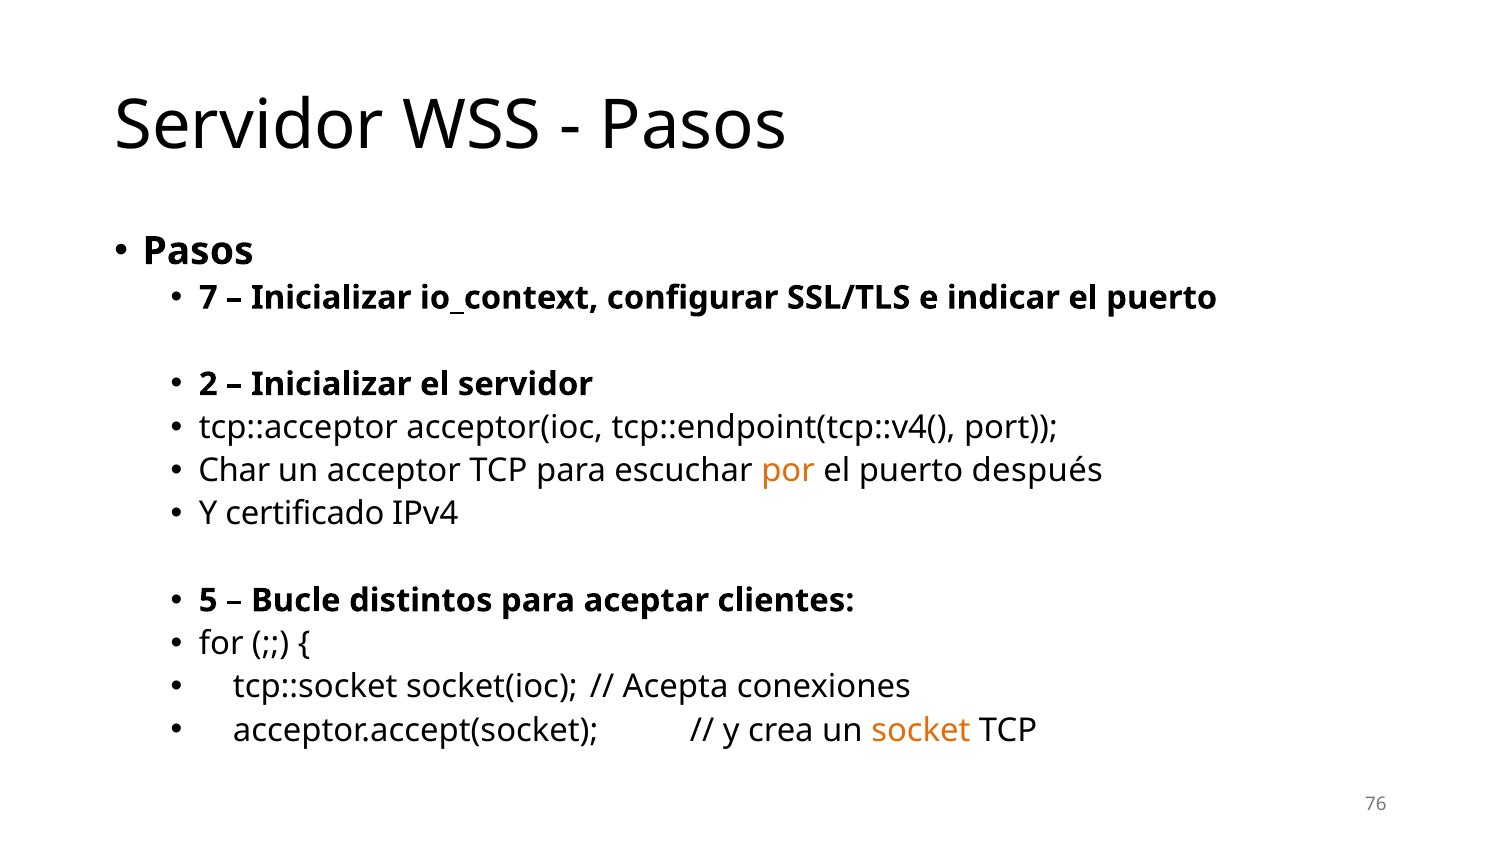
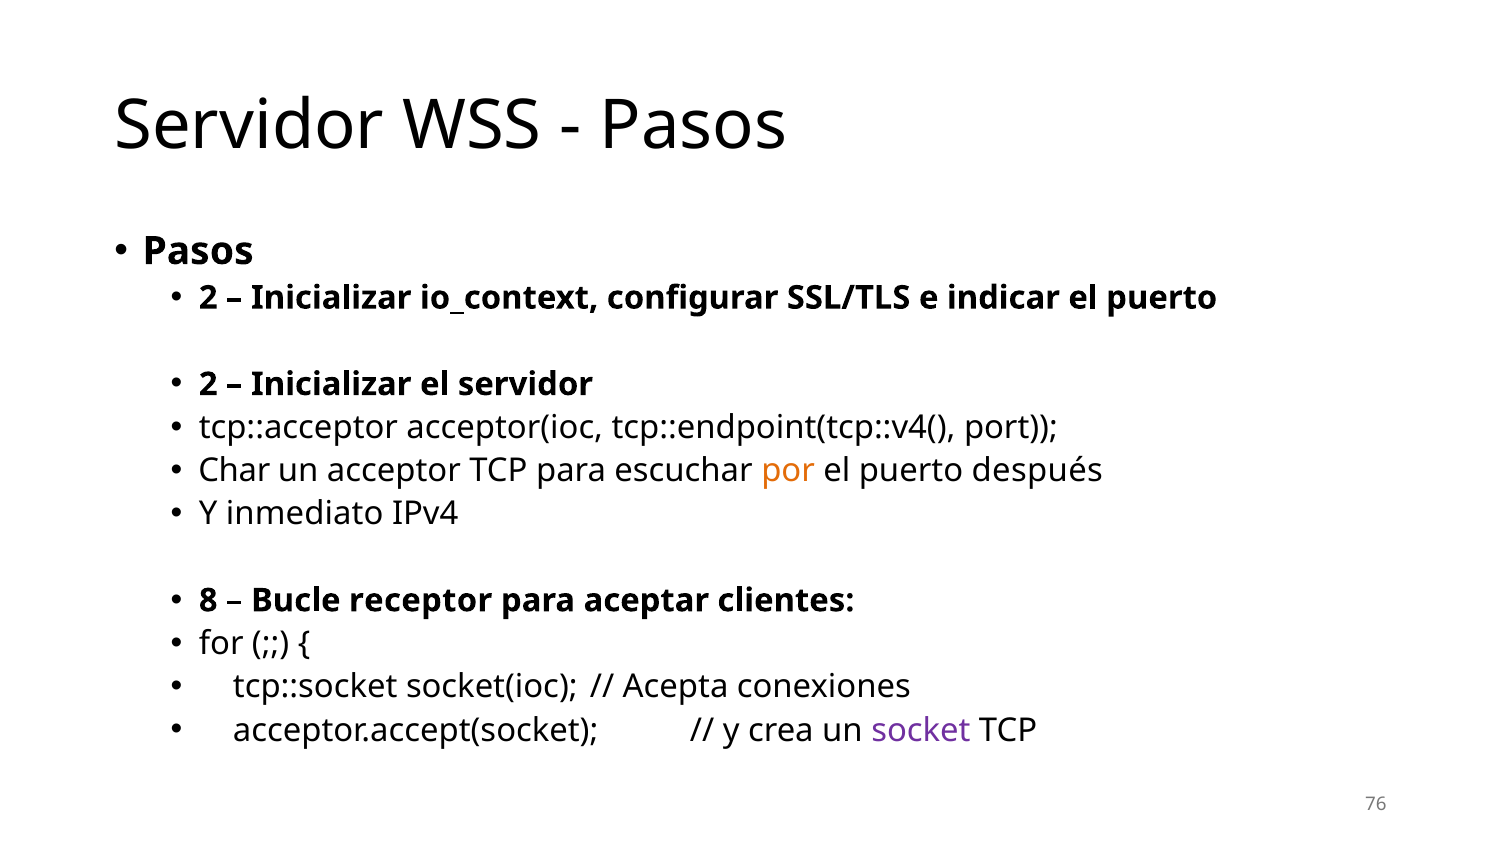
7: 7 -> 2 (208, 298)
certificado: certificado -> inmediato (305, 514)
5: 5 -> 8 (208, 601)
distintos: distintos -> receptor (421, 601)
socket colour: orange -> purple (921, 730)
